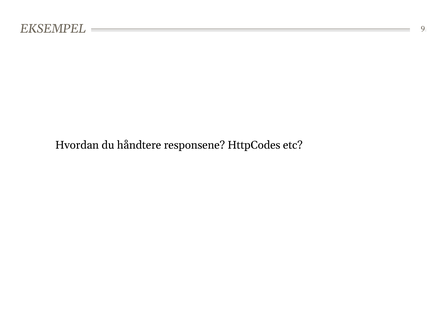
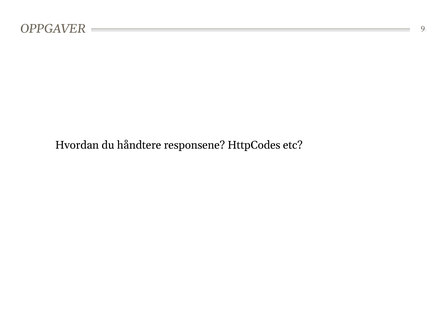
EKSEMPEL: EKSEMPEL -> OPPGAVER (53, 29)
